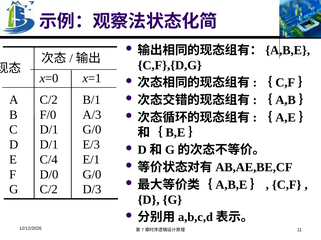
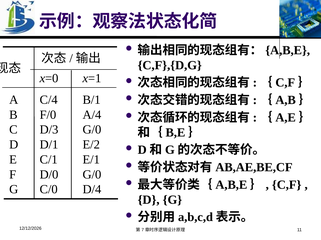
C/2: C/2 -> C/4 (49, 100)
A/3: A/3 -> A/4 (92, 115)
D/1: D/1 -> D/3 (49, 130)
E/3: E/3 -> E/2 (91, 145)
C/4: C/4 -> C/1 (49, 160)
C/2: C/2 -> C/0 (49, 190)
D/3: D/3 -> D/4 (92, 190)
